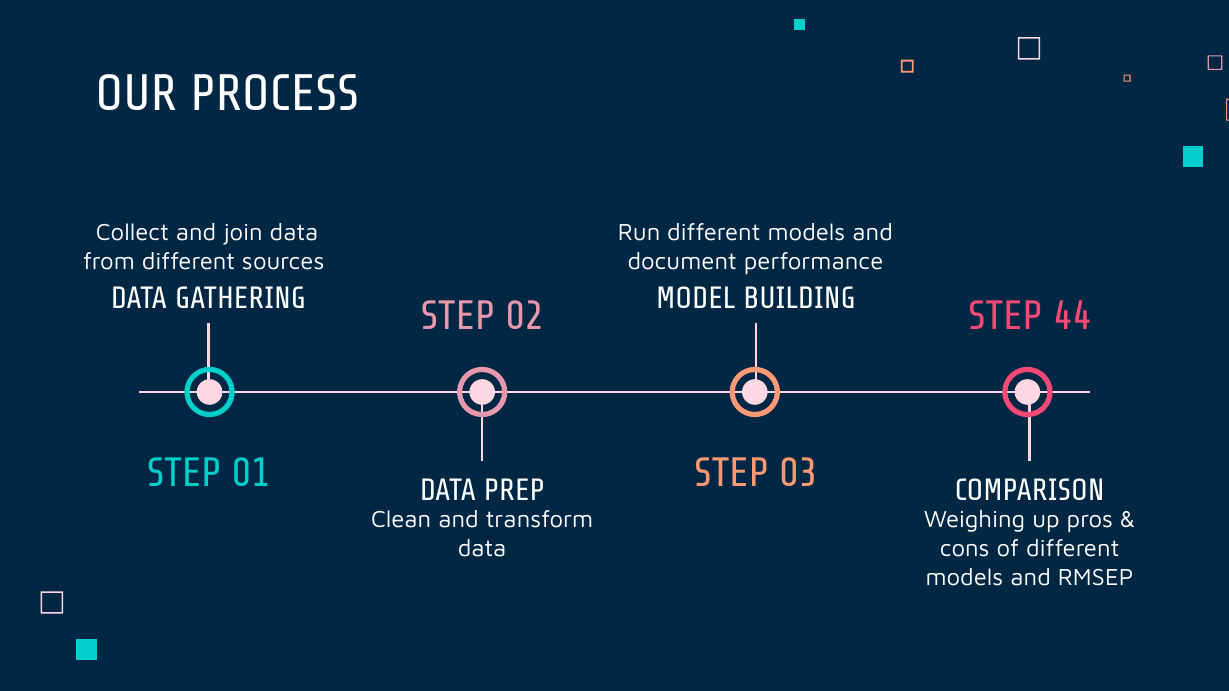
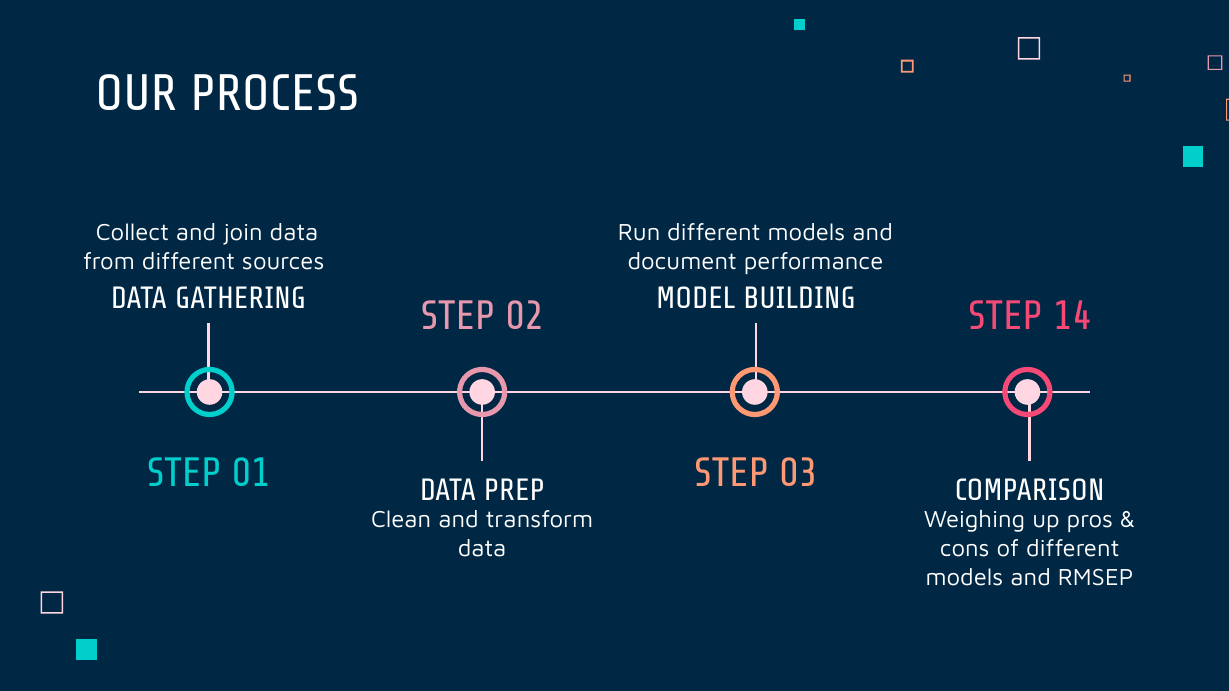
44: 44 -> 14 (1072, 316)
